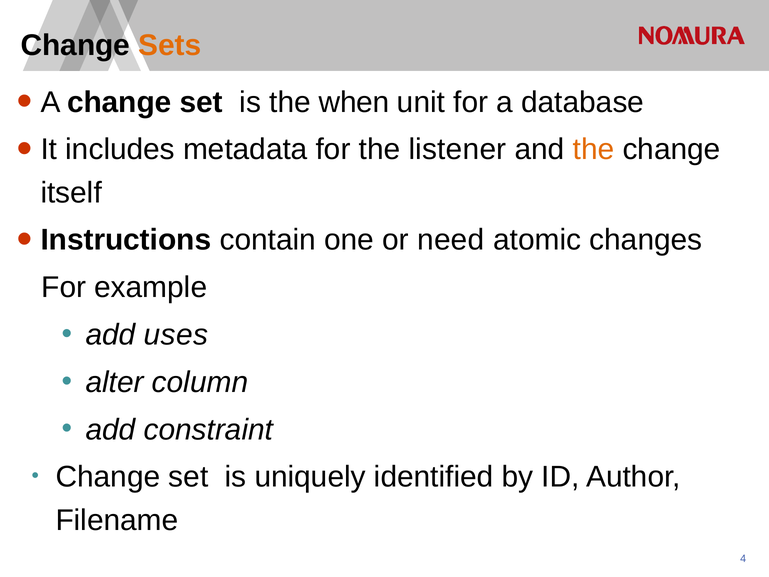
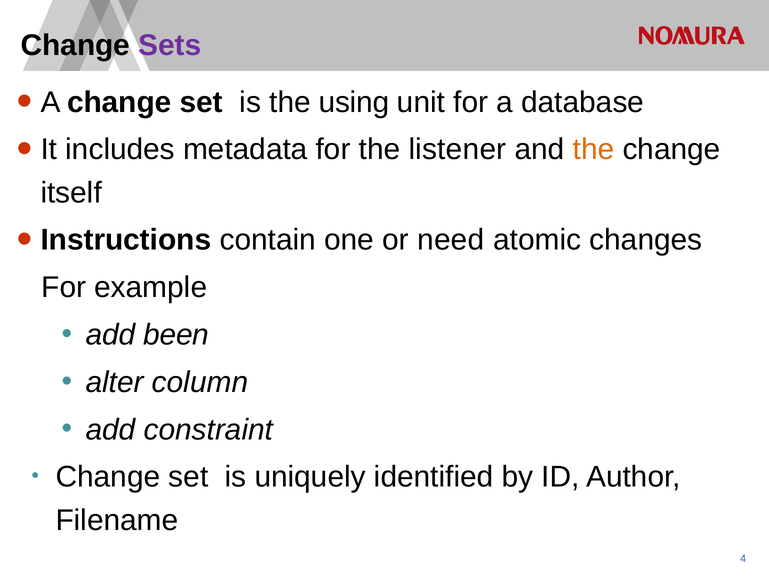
Sets colour: orange -> purple (170, 45)
when: when -> using (354, 102)
uses: uses -> been (176, 335)
